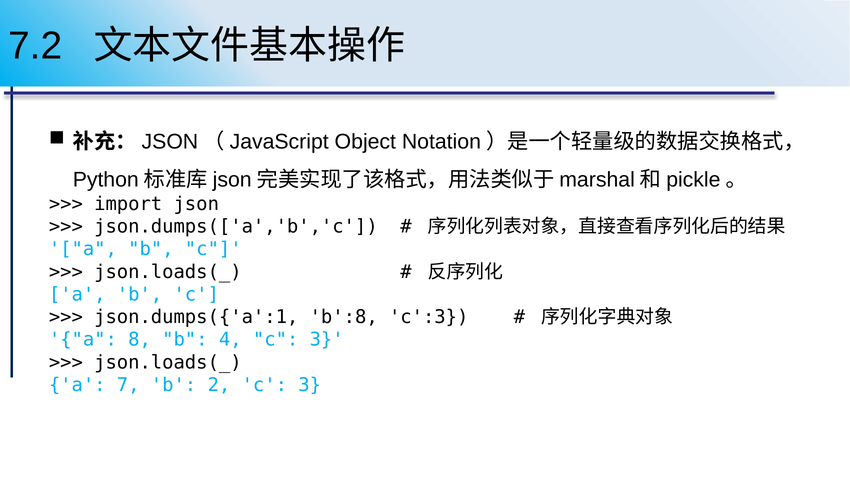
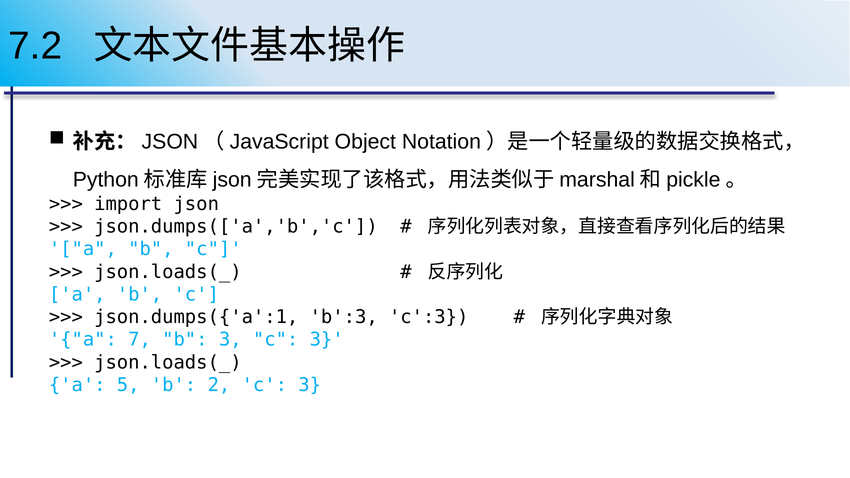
b':8: b':8 -> b':3 (344, 317)
8: 8 -> 7 (140, 340)
b 4: 4 -> 3 (230, 340)
7: 7 -> 5 (128, 385)
